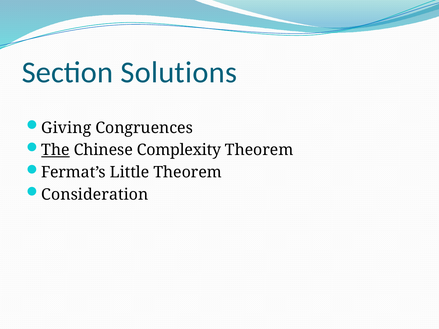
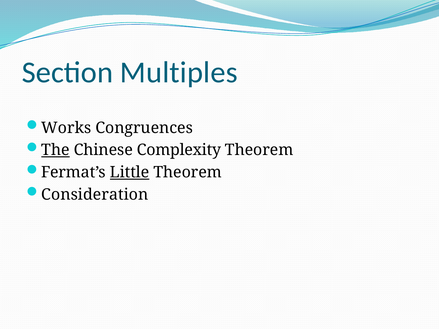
Solutions: Solutions -> Multiples (179, 73)
Giving: Giving -> Works (66, 128)
Little underline: none -> present (130, 172)
